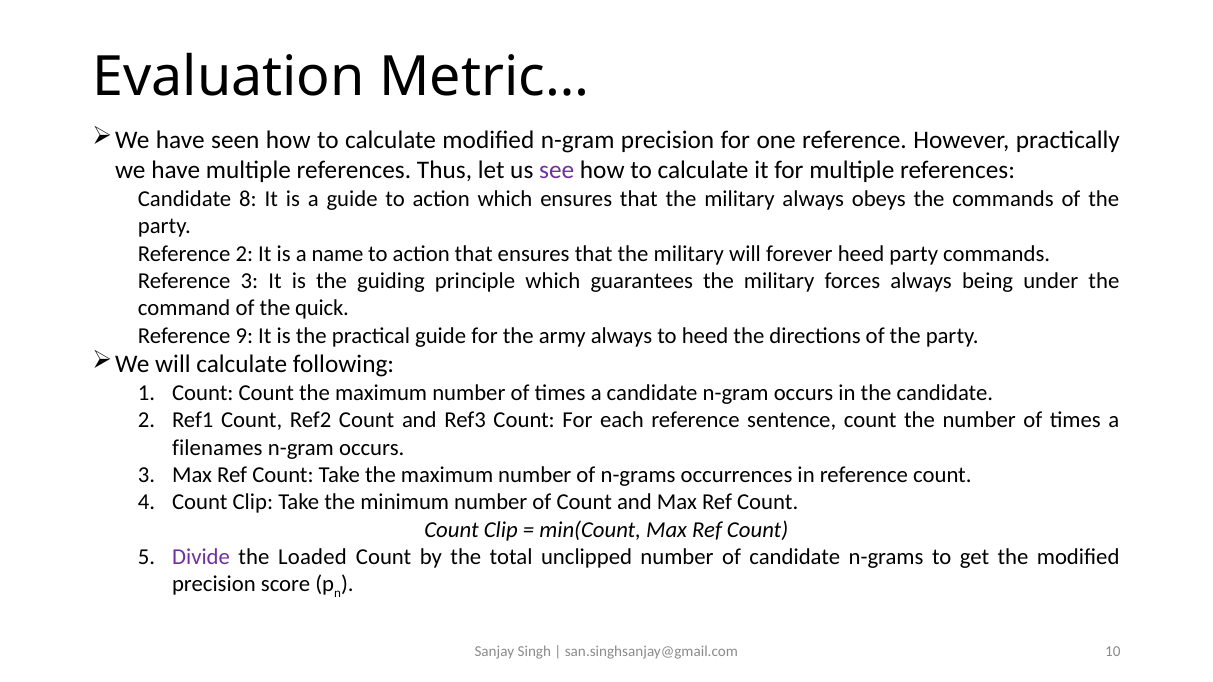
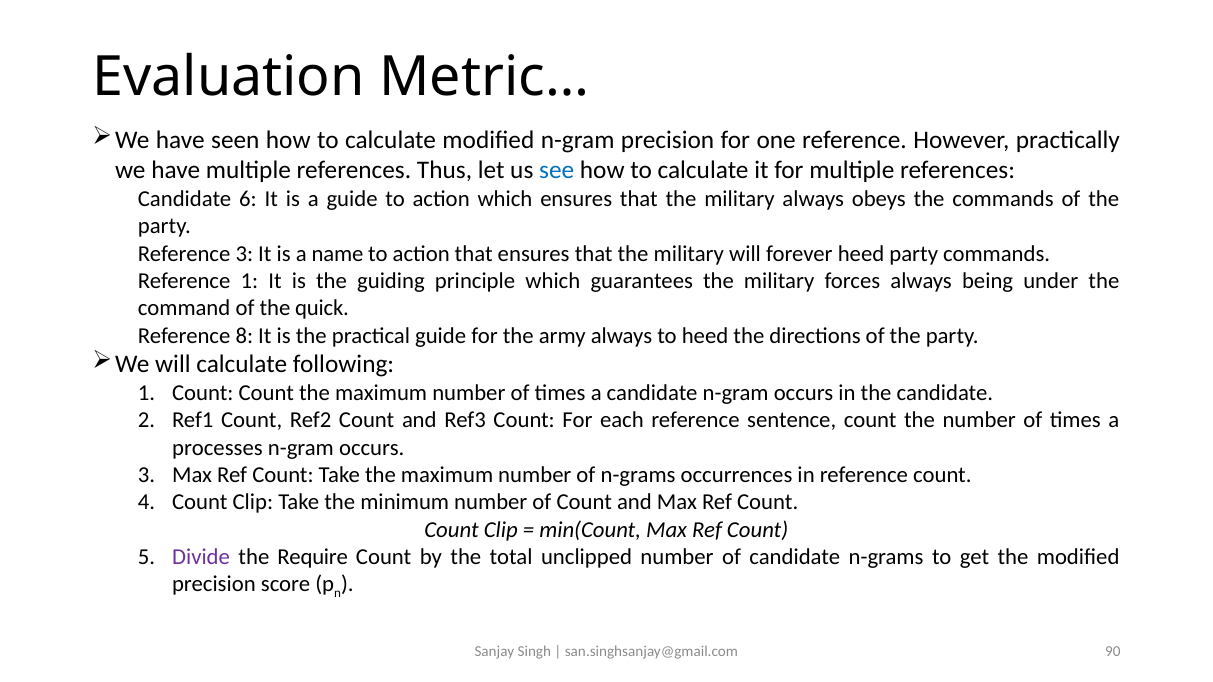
see colour: purple -> blue (557, 171)
8: 8 -> 6 (248, 199)
Reference 2: 2 -> 3 (244, 254)
Reference 3: 3 -> 1 (249, 281)
9: 9 -> 8 (244, 336)
filenames: filenames -> processes (217, 448)
Loaded: Loaded -> Require (313, 557)
10: 10 -> 90 (1113, 651)
